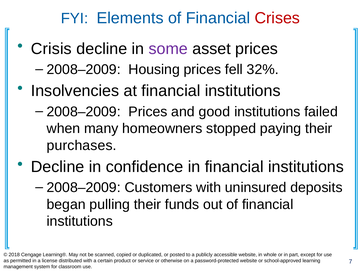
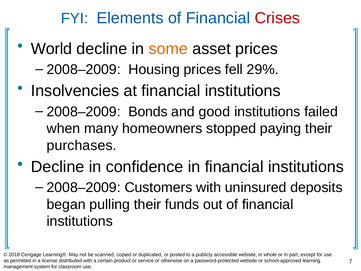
Crisis: Crisis -> World (51, 49)
some colour: purple -> orange (168, 49)
32%: 32% -> 29% (263, 69)
Prices: Prices -> Bonds (148, 112)
